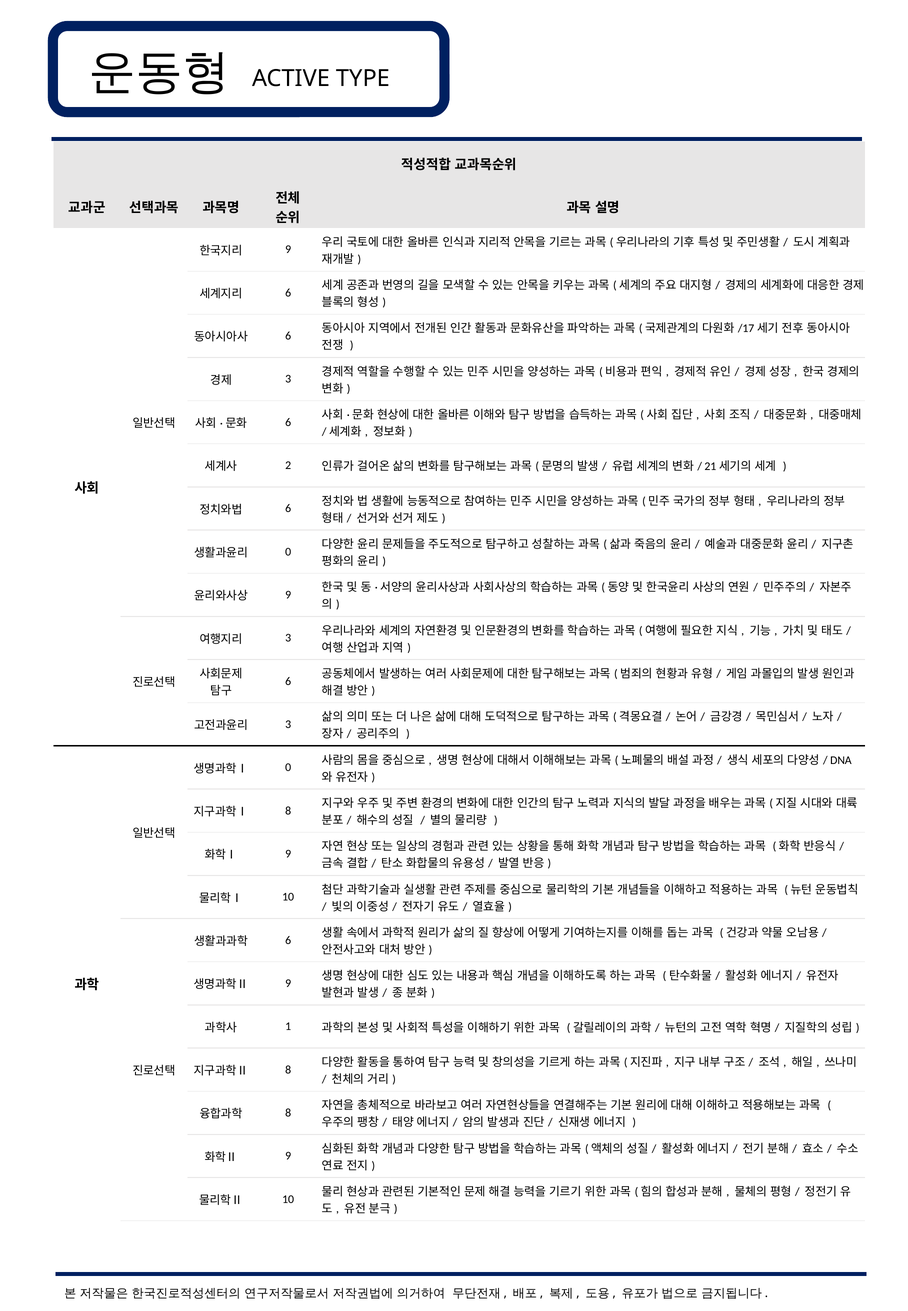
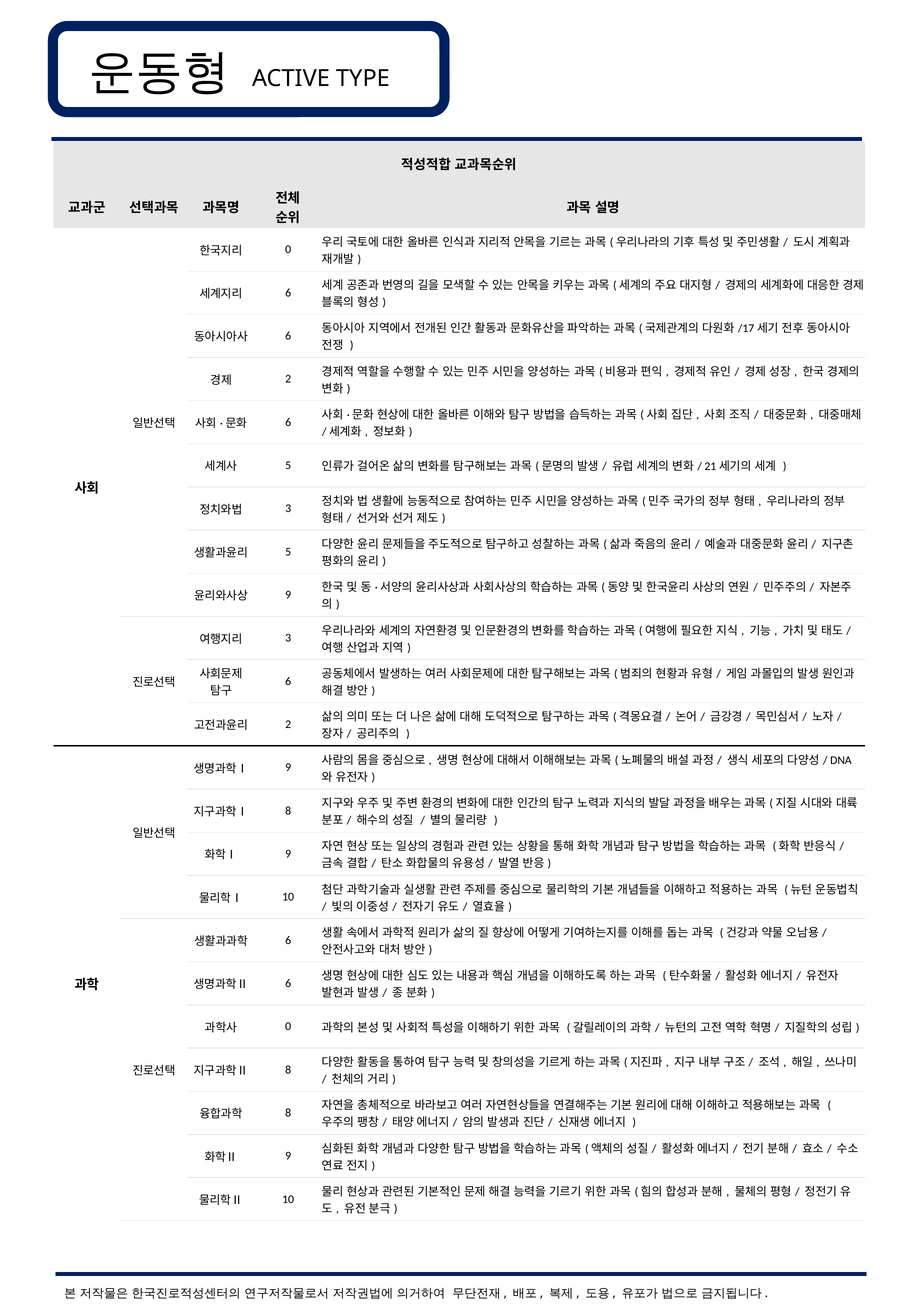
9: 9 -> 0 (288, 250)
3: 3 -> 2 (288, 379)
2: 2 -> 5 (288, 466)
6: 6 -> 3 (288, 509)
0: 0 -> 5 (288, 552)
3: 3 -> 2 (288, 725)
0: 0 -> 9 (288, 768)
9: 9 -> 6 (288, 984)
1: 1 -> 0 (288, 1027)
